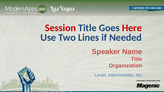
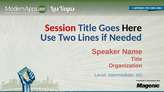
Here colour: red -> black (132, 28)
